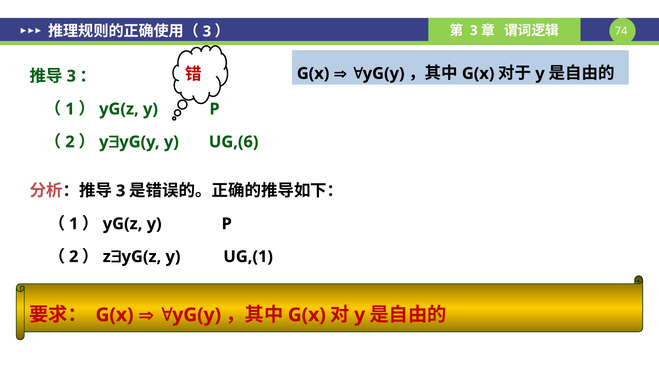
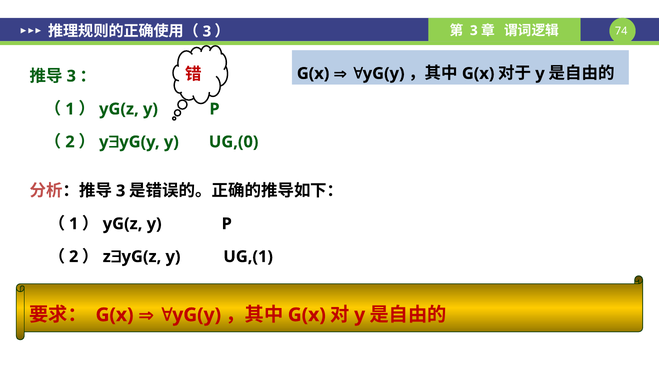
UG,(6: UG,(6 -> UG,(0 (234, 142)
